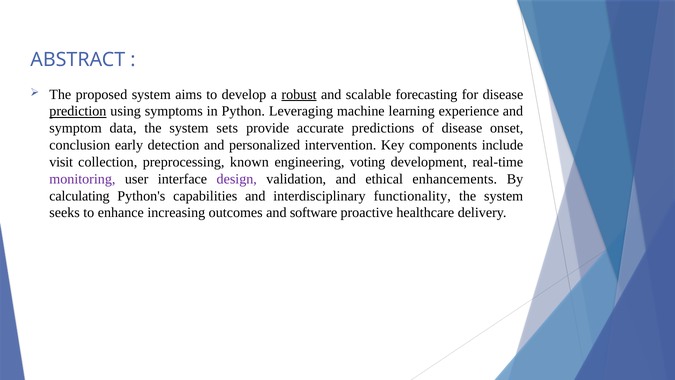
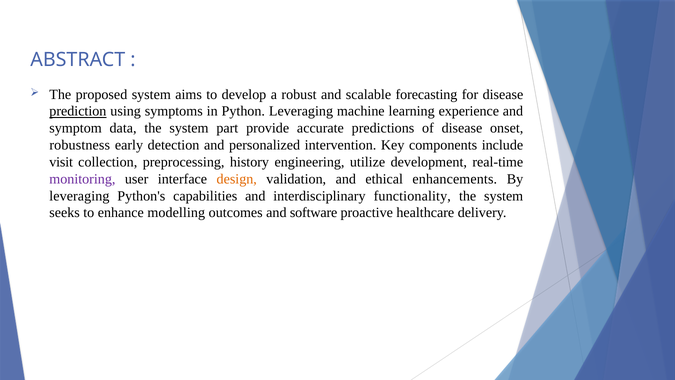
robust underline: present -> none (299, 94)
sets: sets -> part (227, 128)
conclusion: conclusion -> robustness (80, 145)
known: known -> history (249, 162)
voting: voting -> utilize (368, 162)
design colour: purple -> orange (237, 179)
calculating: calculating -> leveraging (79, 196)
increasing: increasing -> modelling (176, 213)
